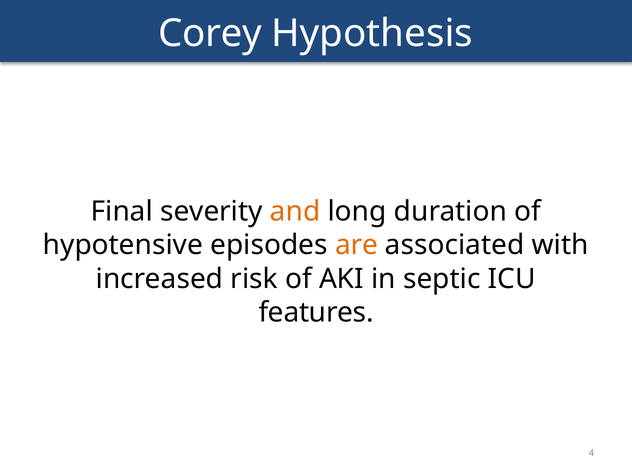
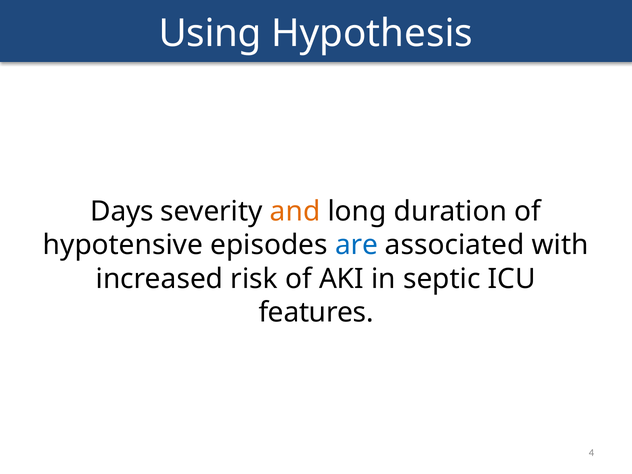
Corey: Corey -> Using (210, 34)
Final: Final -> Days (122, 211)
are colour: orange -> blue (356, 245)
